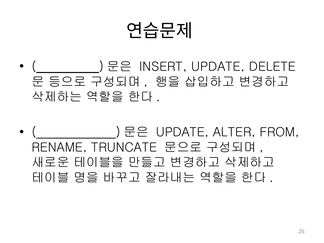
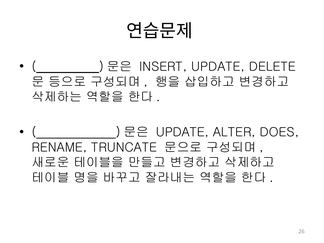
FROM: FROM -> DOES (279, 132)
